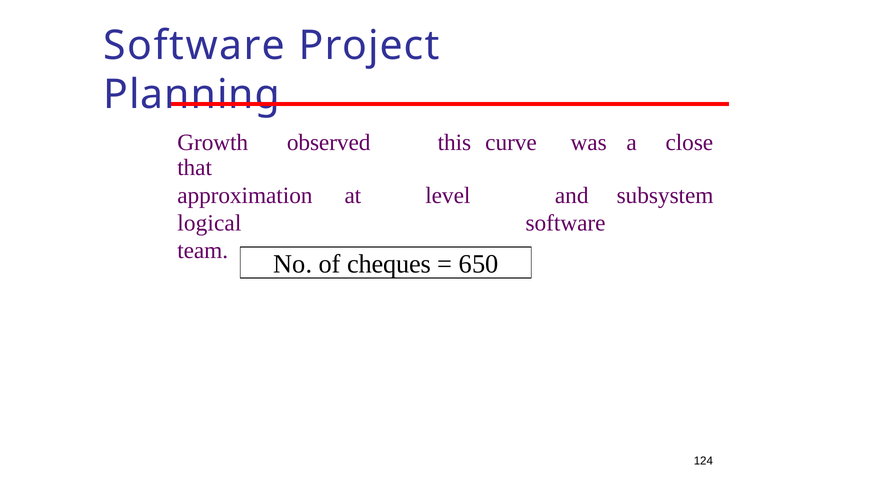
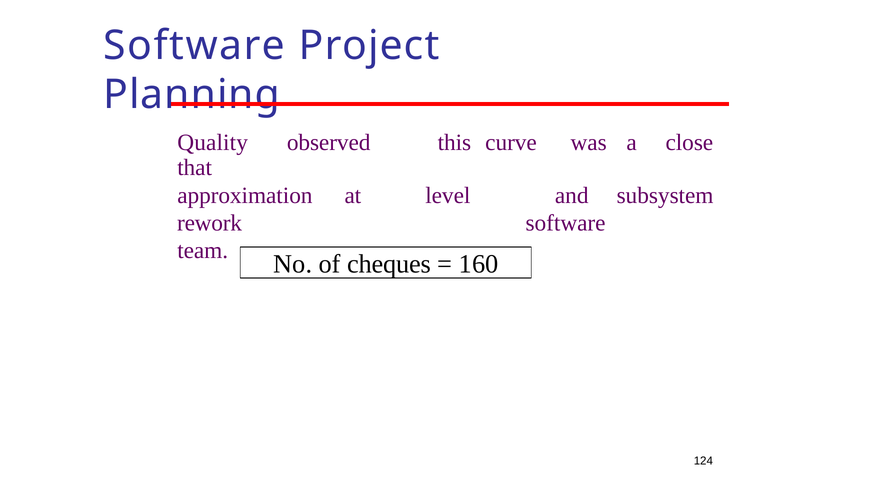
Growth: Growth -> Quality (213, 142)
logical: logical -> rework (210, 223)
650: 650 -> 160 (479, 264)
